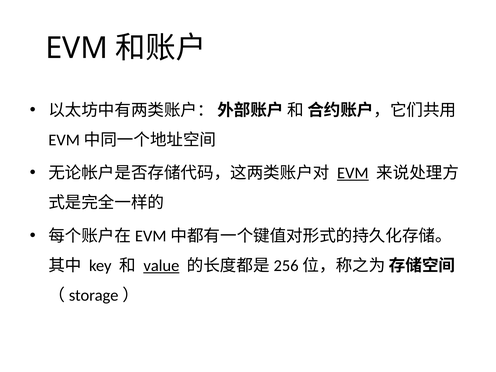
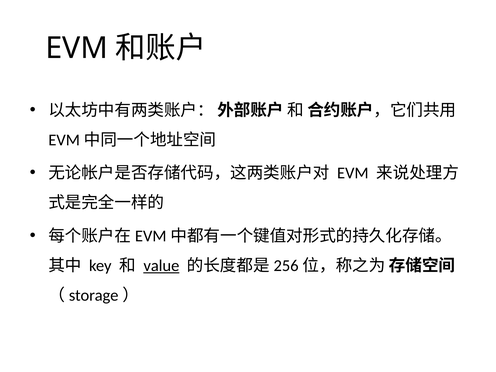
EVM underline: present -> none (353, 173)
